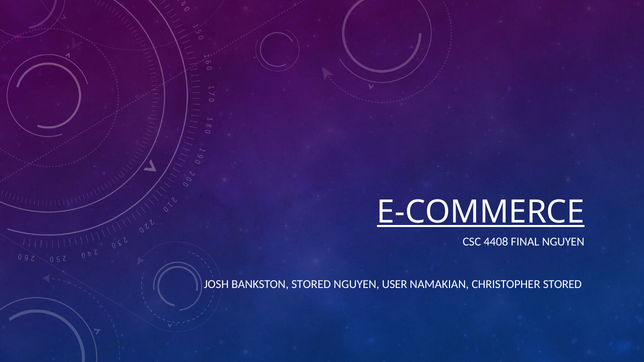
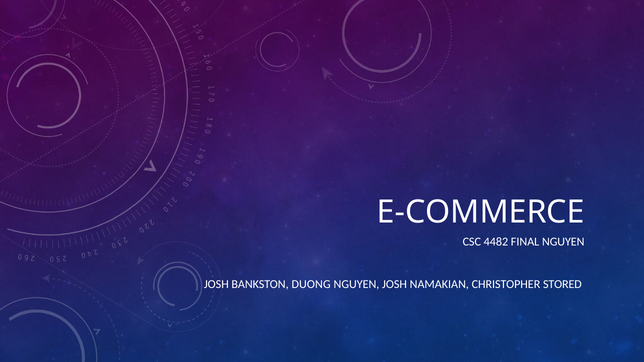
E-COMMERCE underline: present -> none (481, 212)
4408: 4408 -> 4482 (496, 242)
BANKSTON STORED: STORED -> DUONG (311, 285)
USER: USER -> JOSH (395, 285)
